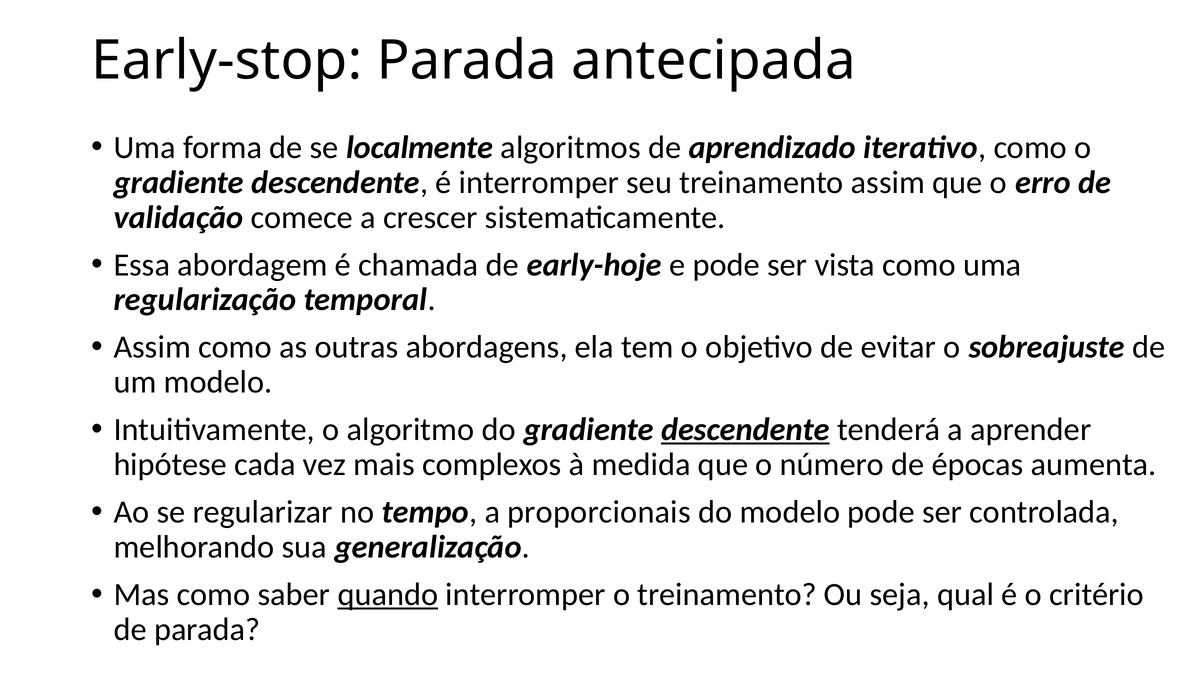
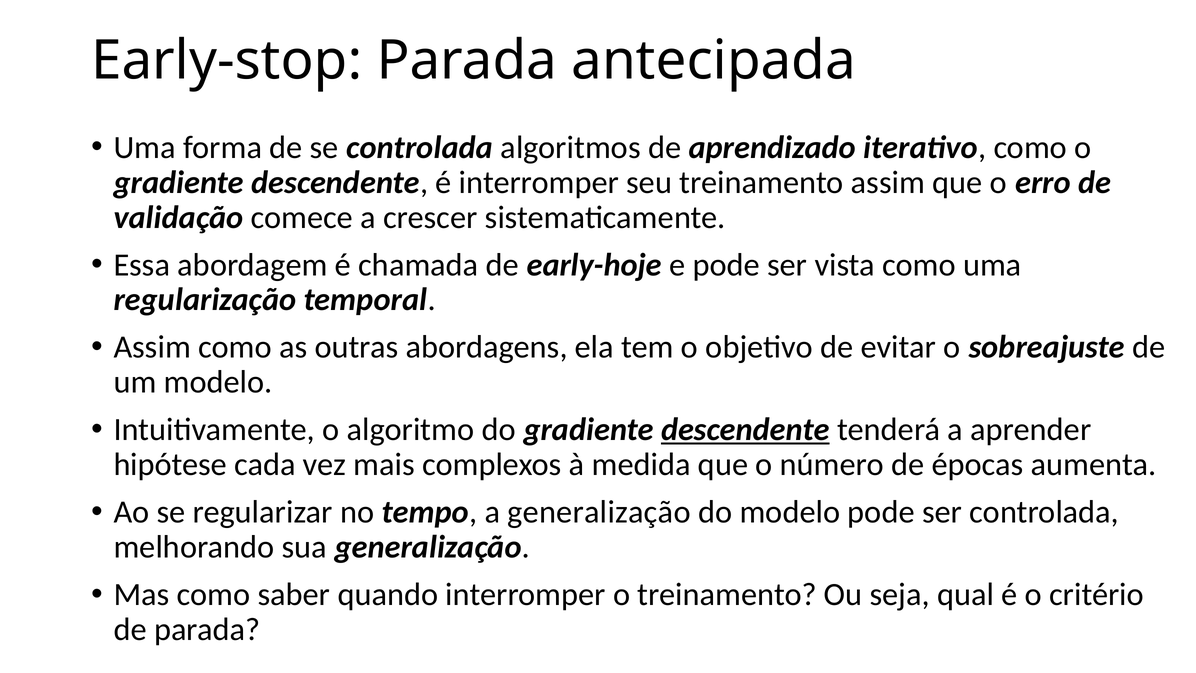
se localmente: localmente -> controlada (420, 147)
a proporcionais: proporcionais -> generalização (599, 512)
quando underline: present -> none (388, 594)
